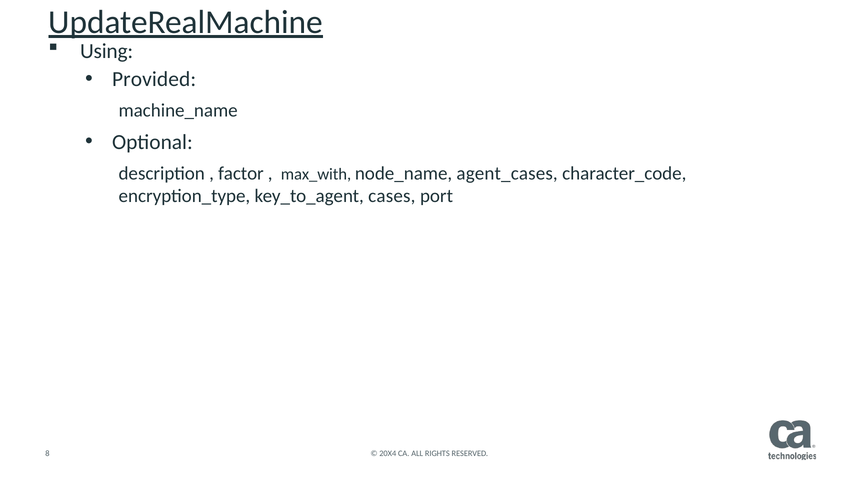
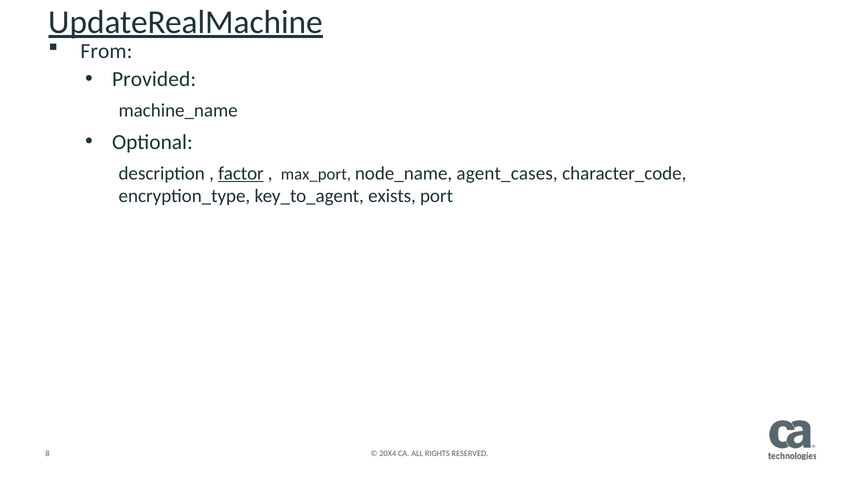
Using: Using -> From (106, 51)
factor underline: none -> present (241, 173)
max_with: max_with -> max_port (316, 174)
cases: cases -> exists (392, 196)
